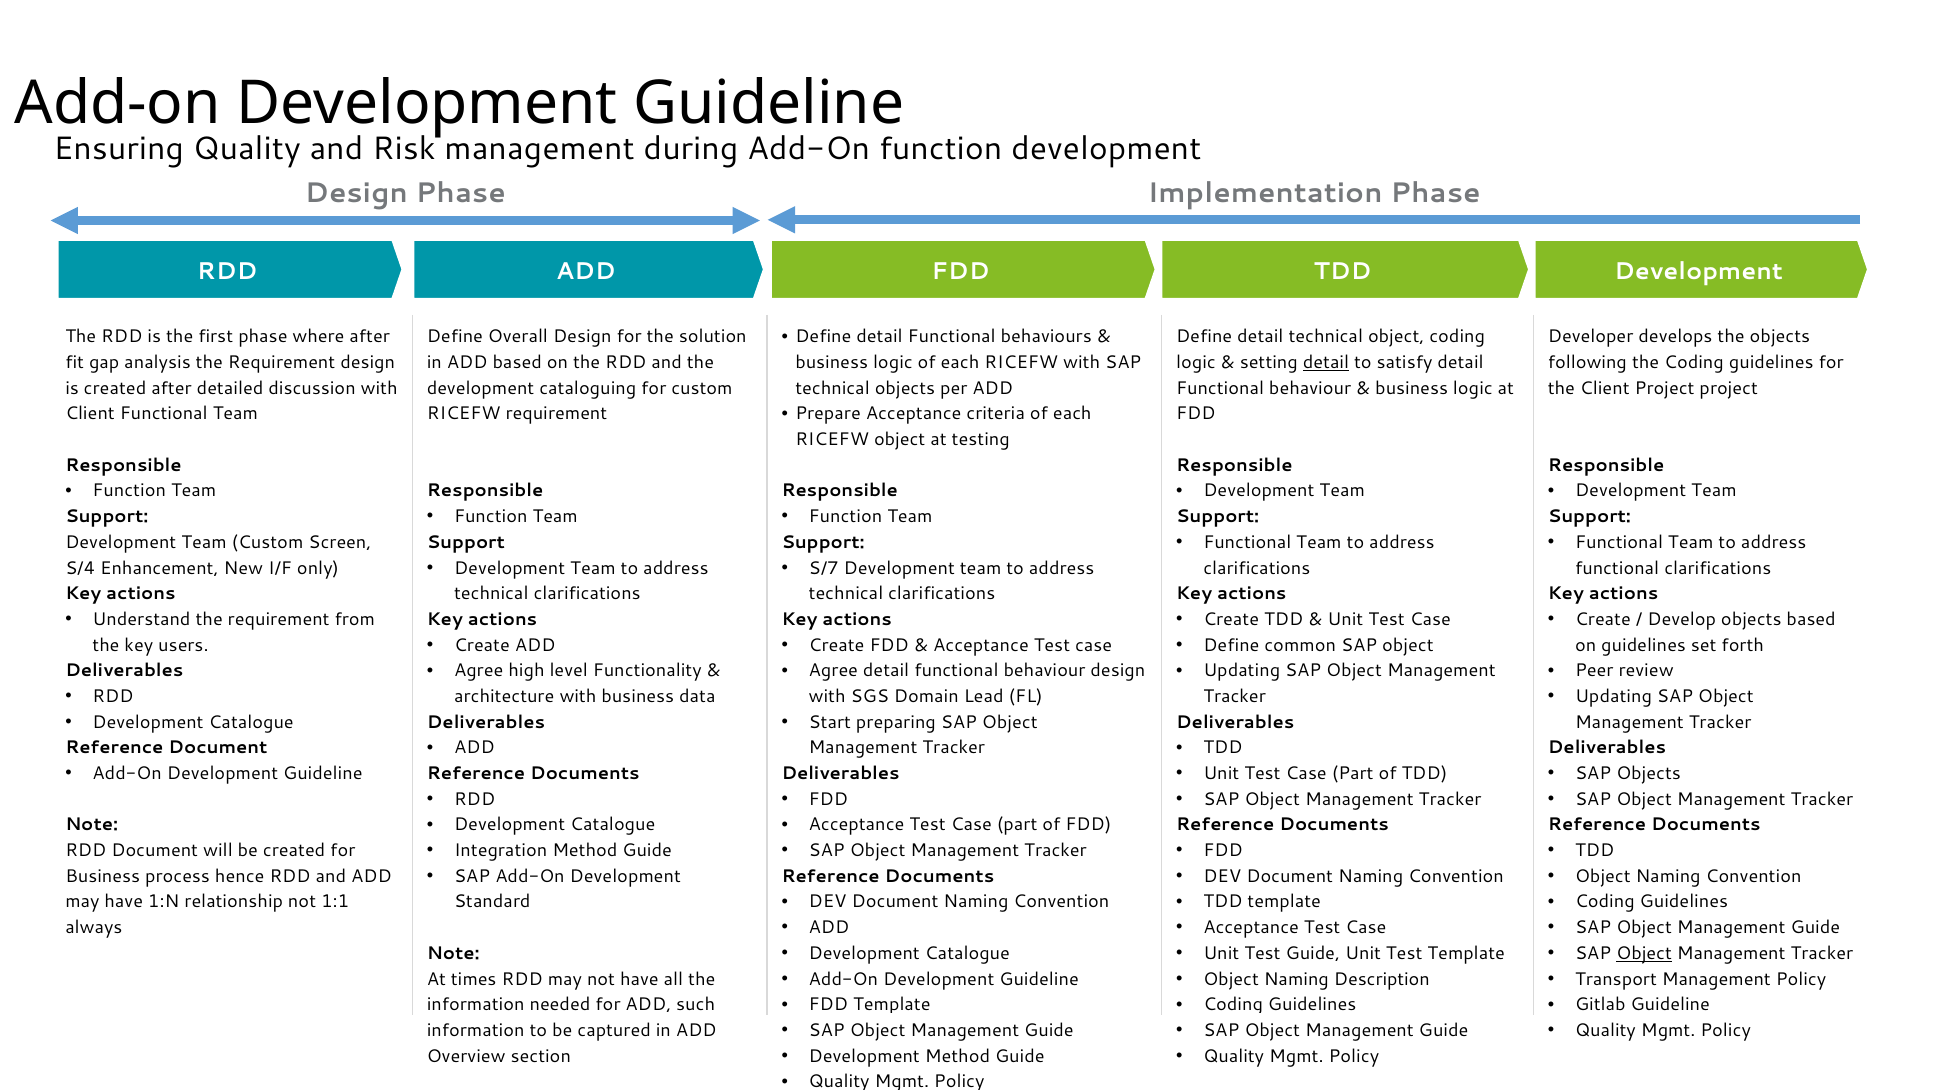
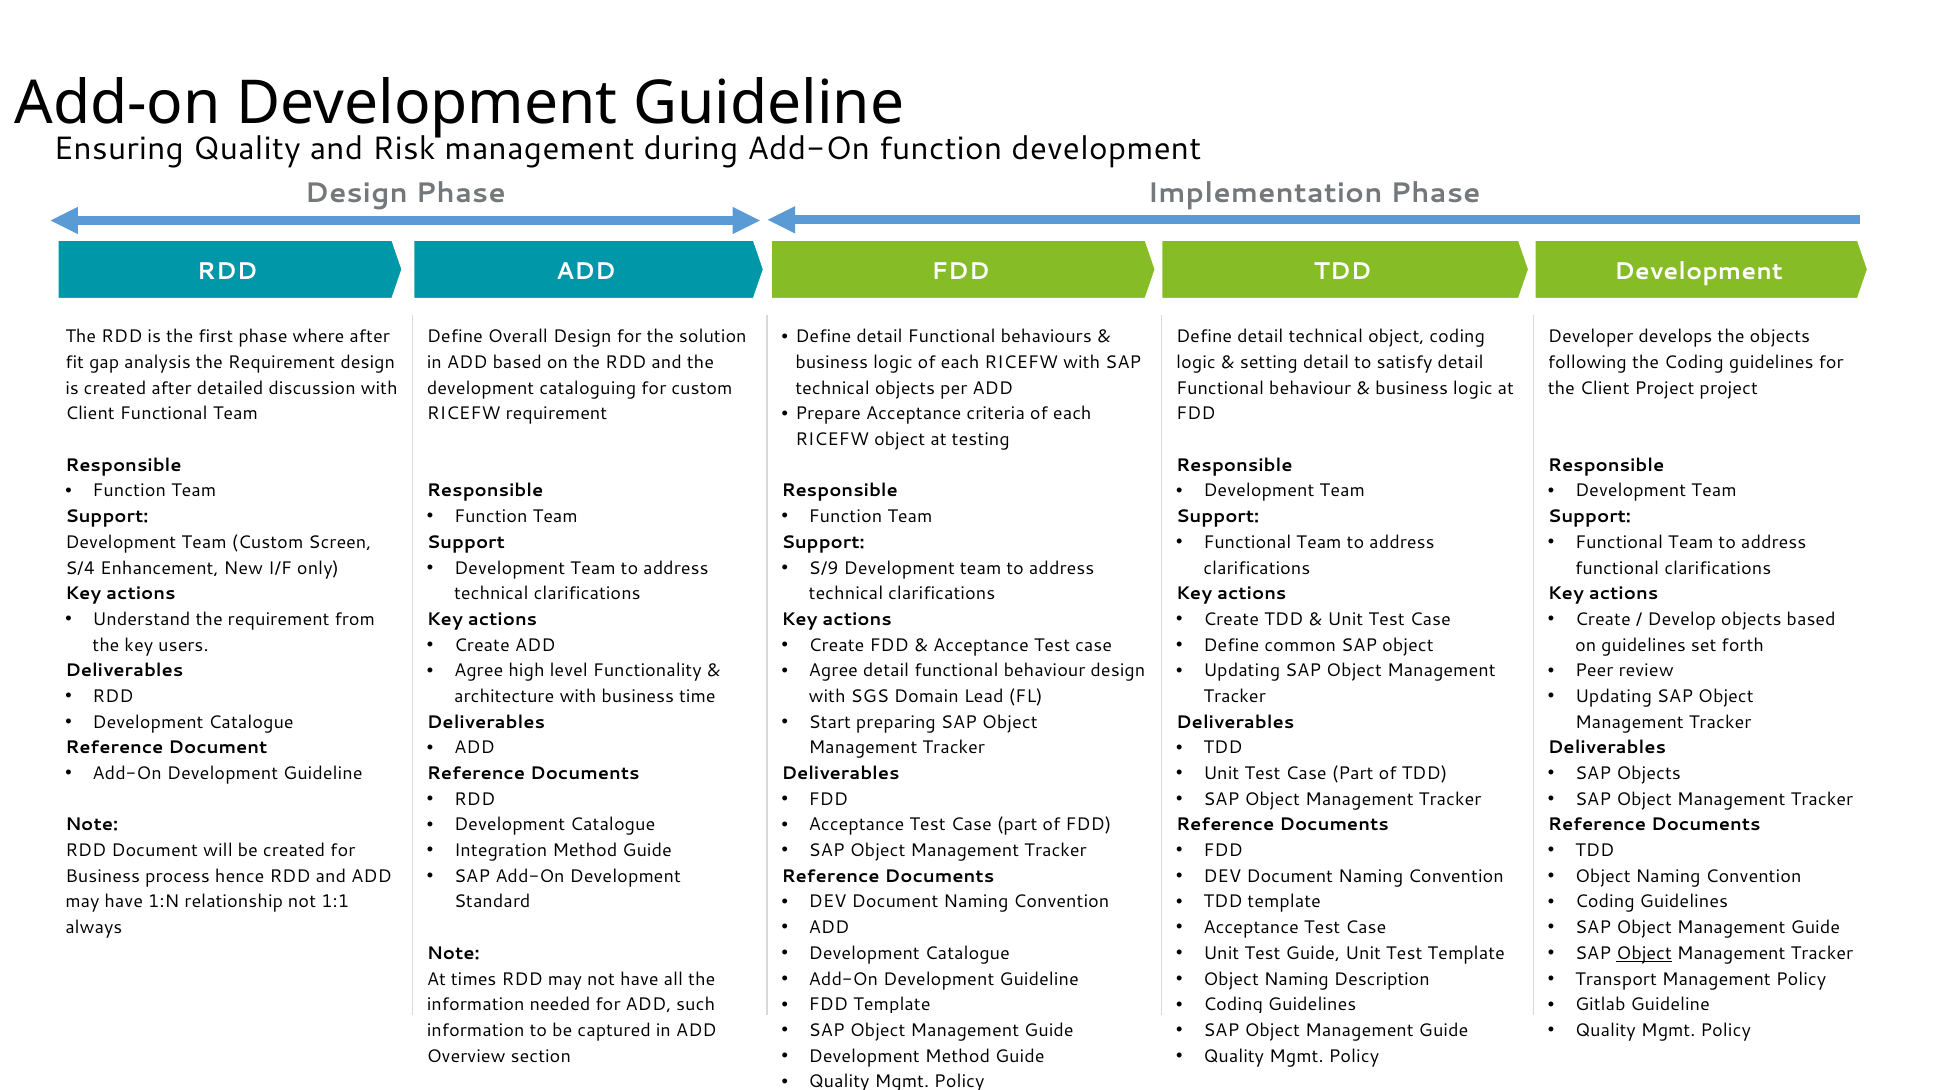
detail underline: present -> none (1326, 362)
S/7: S/7 -> S/9 (824, 568)
data: data -> time (697, 696)
